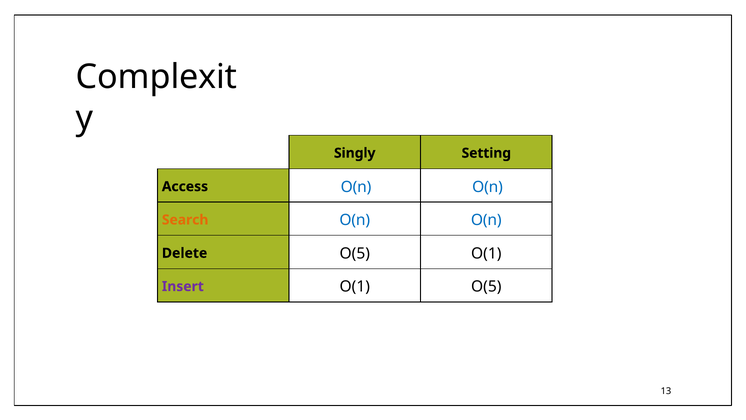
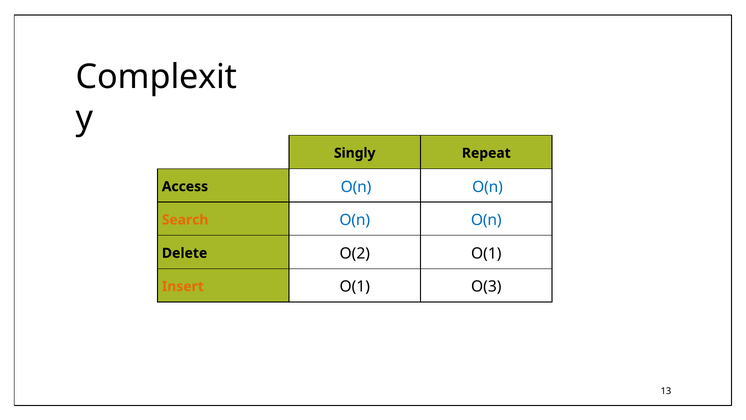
Setting: Setting -> Repeat (486, 153)
Delete O(5: O(5 -> O(2 (355, 253)
Insert colour: purple -> orange (183, 286)
O(1 O(5: O(5 -> O(3 (486, 287)
